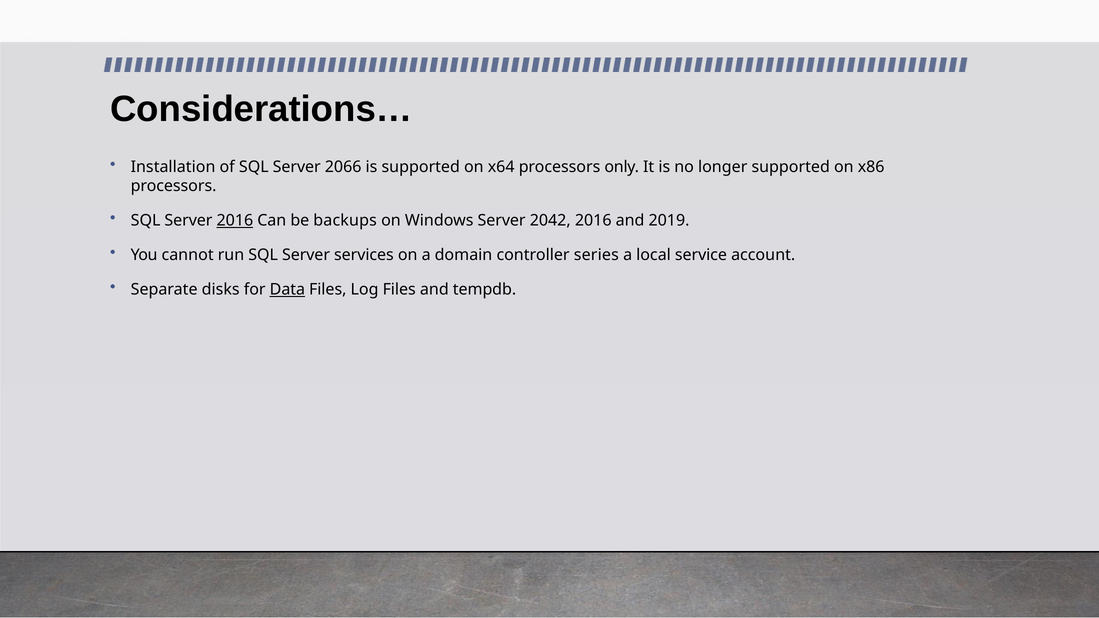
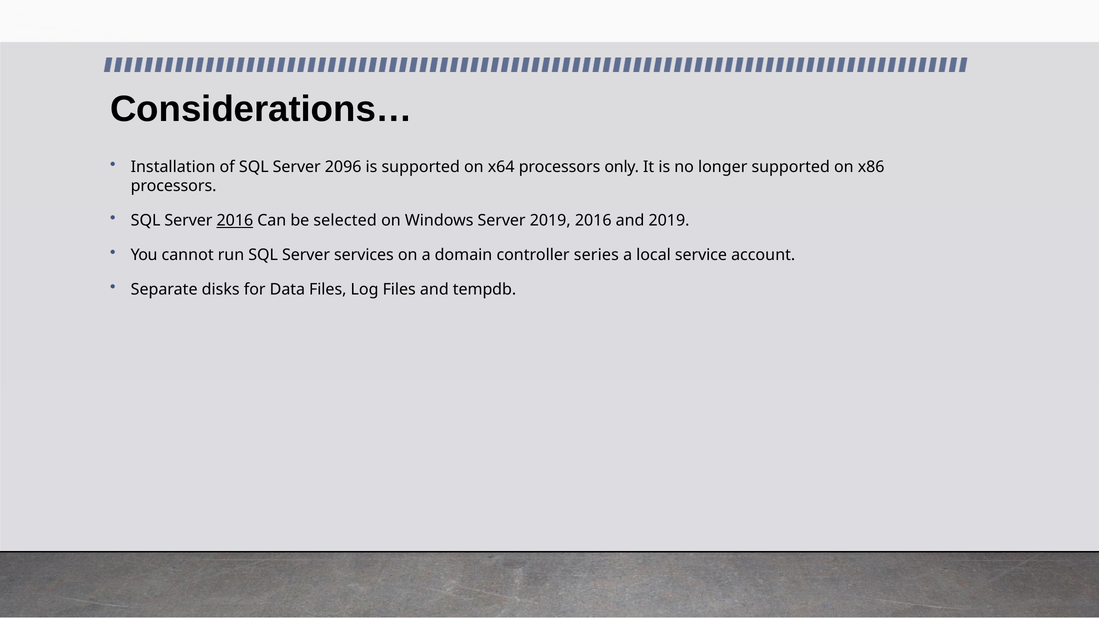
2066: 2066 -> 2096 (343, 167)
backups: backups -> selected (345, 221)
Server 2042: 2042 -> 2019 (550, 221)
Data underline: present -> none (287, 290)
